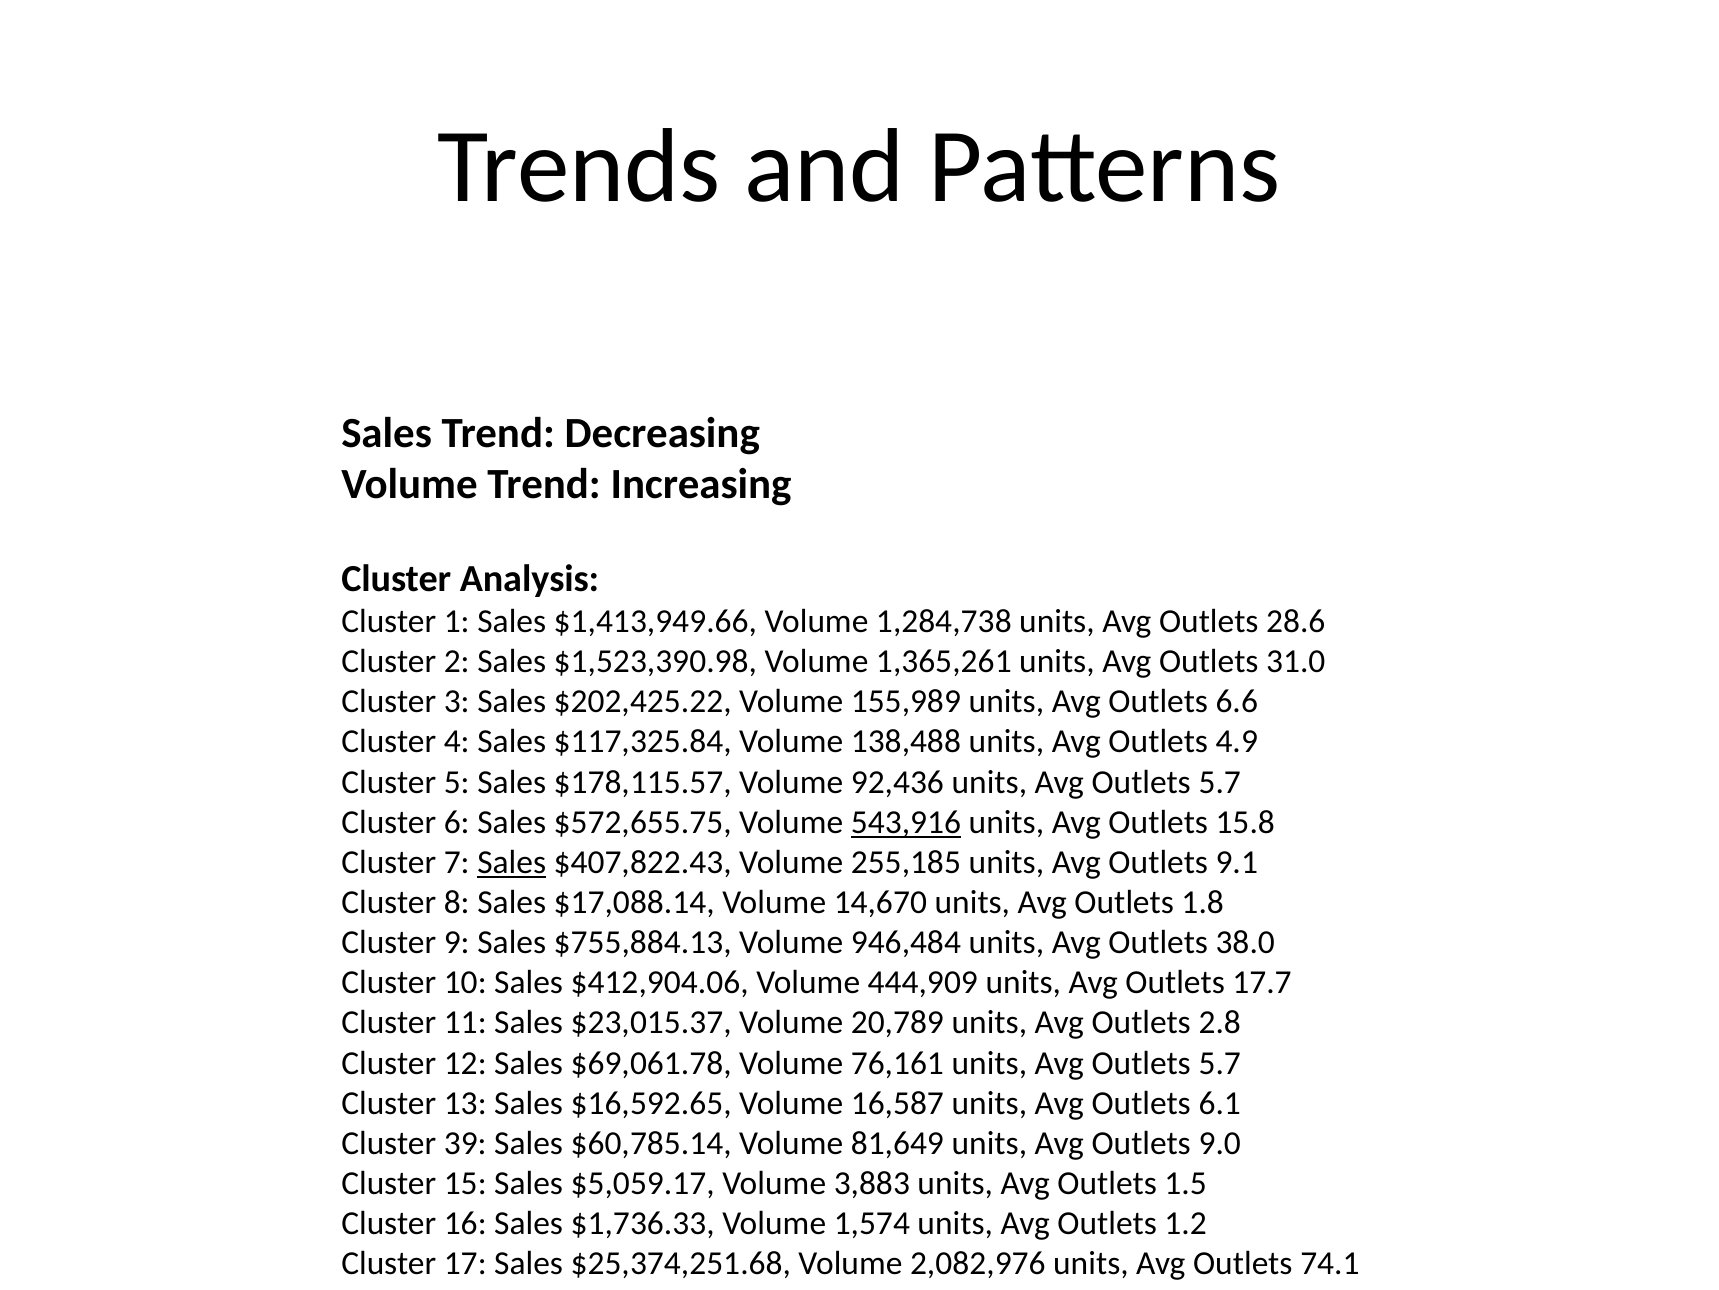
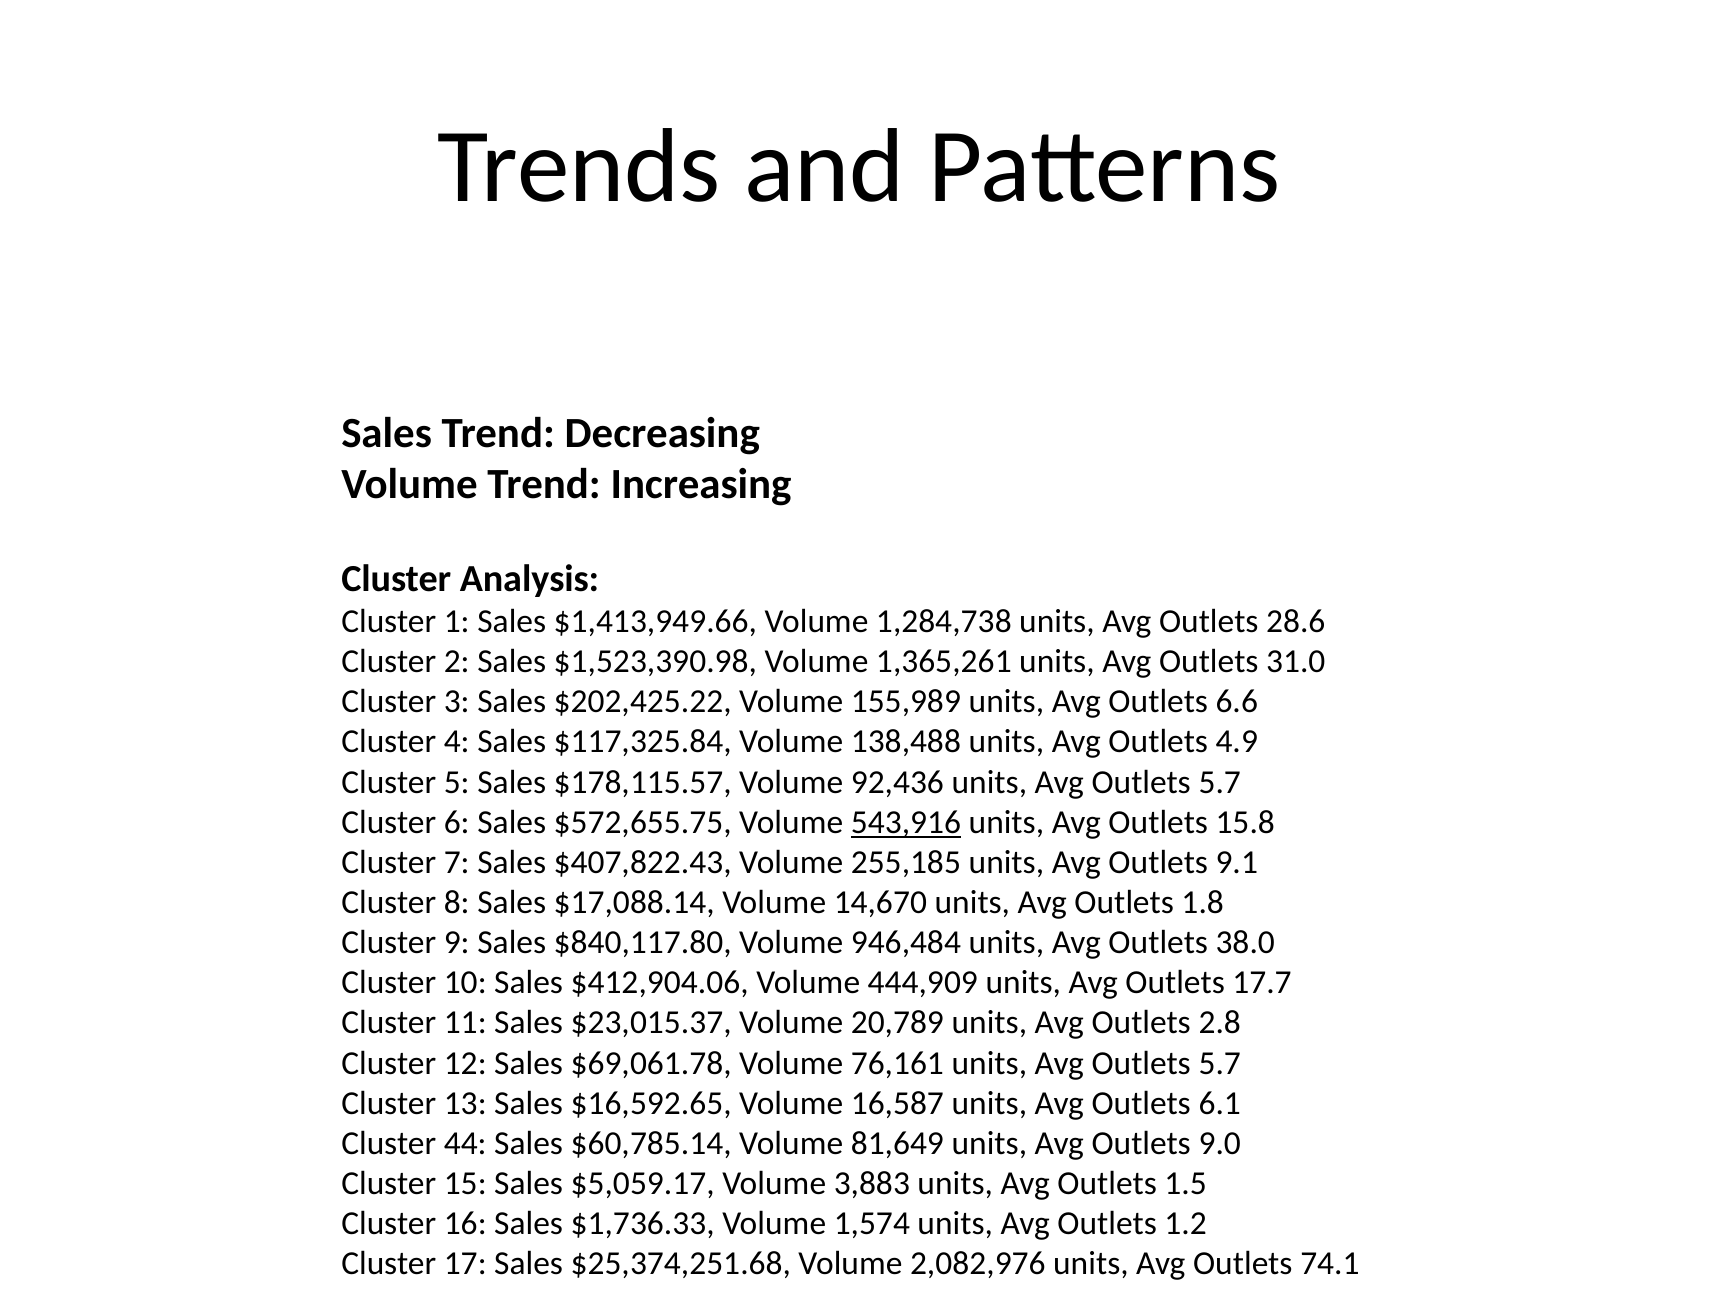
Sales underline: present -> none (512, 862)
$755,884.13: $755,884.13 -> $840,117.80 (643, 942)
39: 39 -> 44 (465, 1143)
